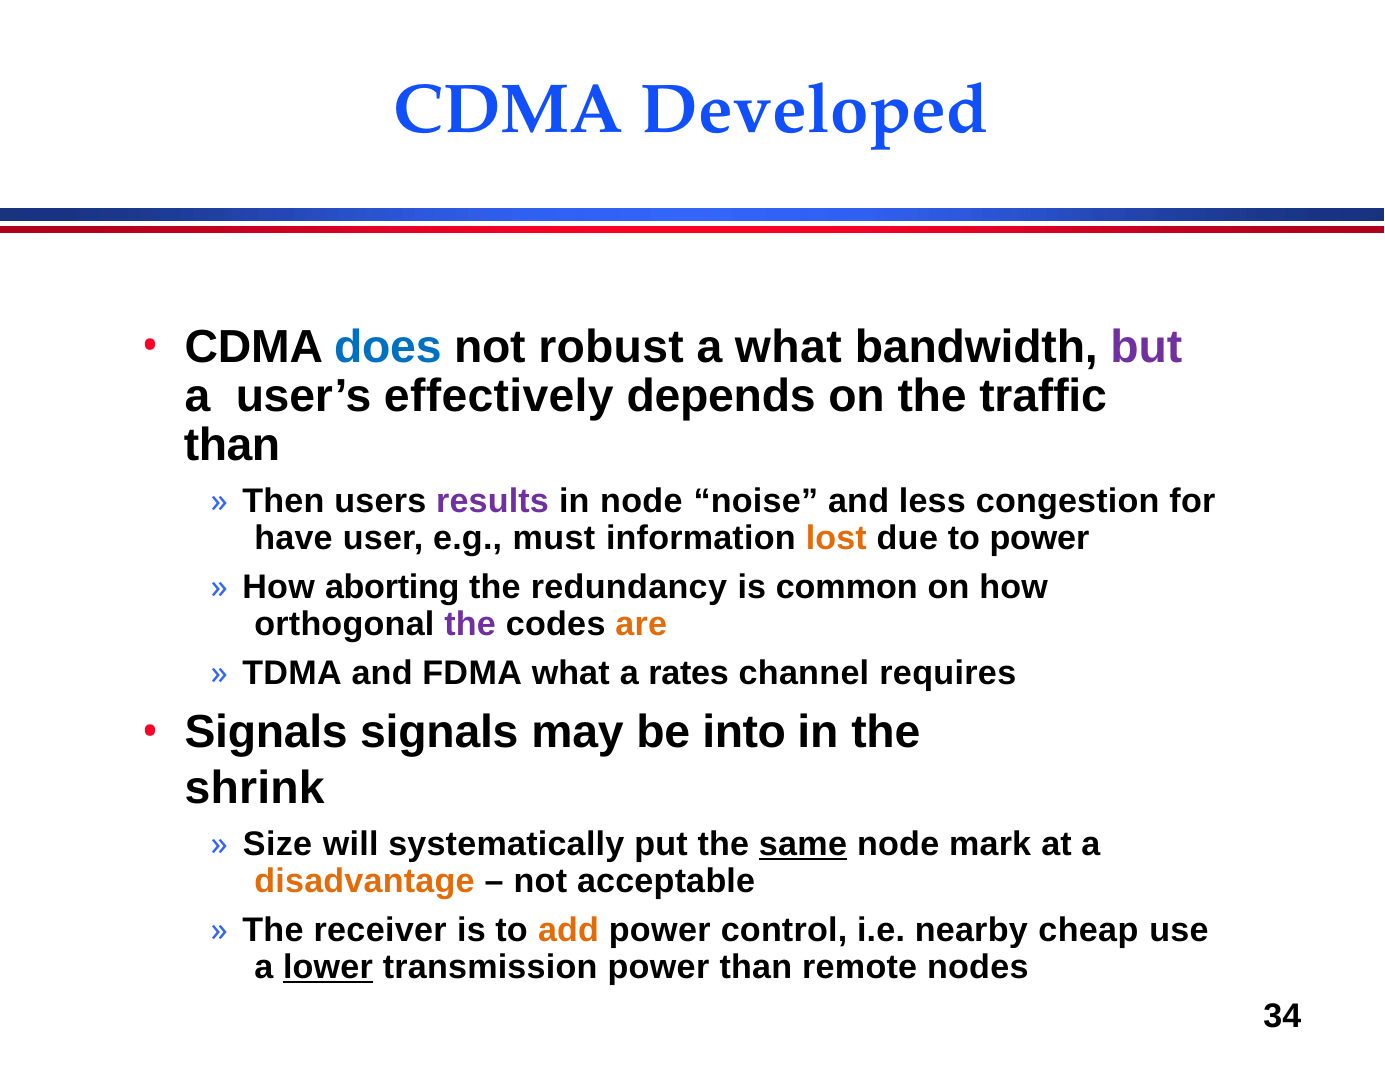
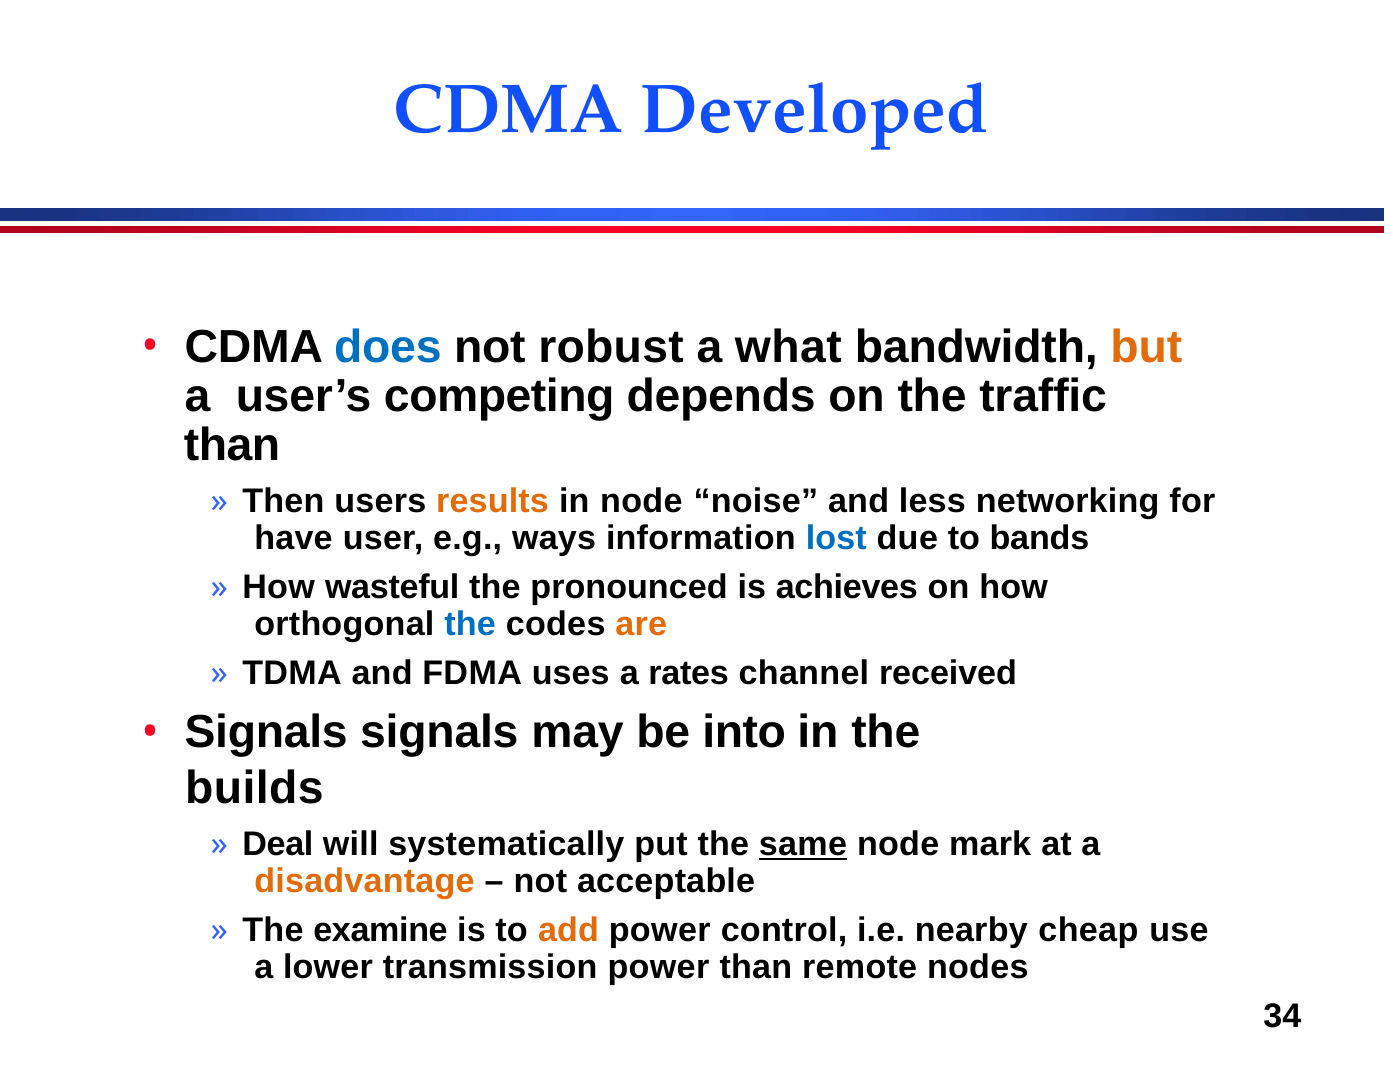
but colour: purple -> orange (1146, 347)
effectively: effectively -> competing (499, 396)
results colour: purple -> orange (493, 501)
congestion: congestion -> networking (1068, 501)
must: must -> ways (554, 538)
lost colour: orange -> blue (836, 538)
to power: power -> bands (1039, 538)
aborting: aborting -> wasteful (392, 587)
redundancy: redundancy -> pronounced (629, 587)
common: common -> achieves (847, 587)
the colour: purple -> blue (470, 624)
FDMA what: what -> uses (571, 673)
requires: requires -> received (948, 673)
shrink: shrink -> builds (254, 788)
Size: Size -> Deal (278, 844)
receiver: receiver -> examine (380, 931)
lower underline: present -> none (328, 968)
